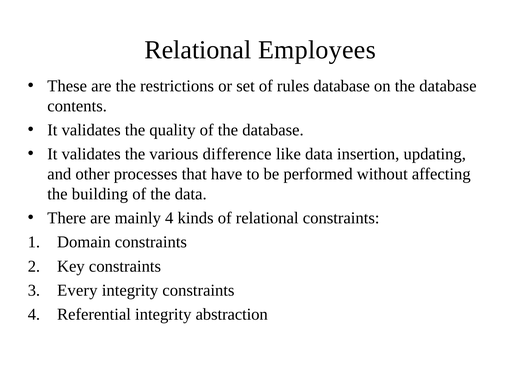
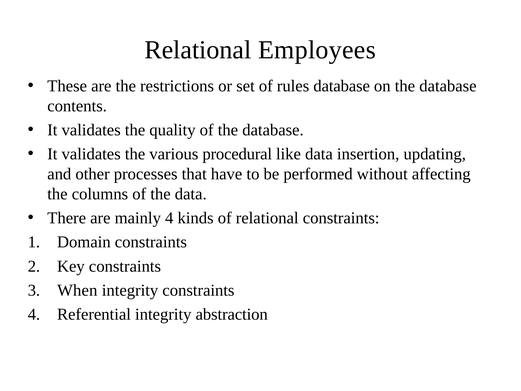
difference: difference -> procedural (237, 154)
building: building -> columns (100, 194)
Every: Every -> When (77, 290)
